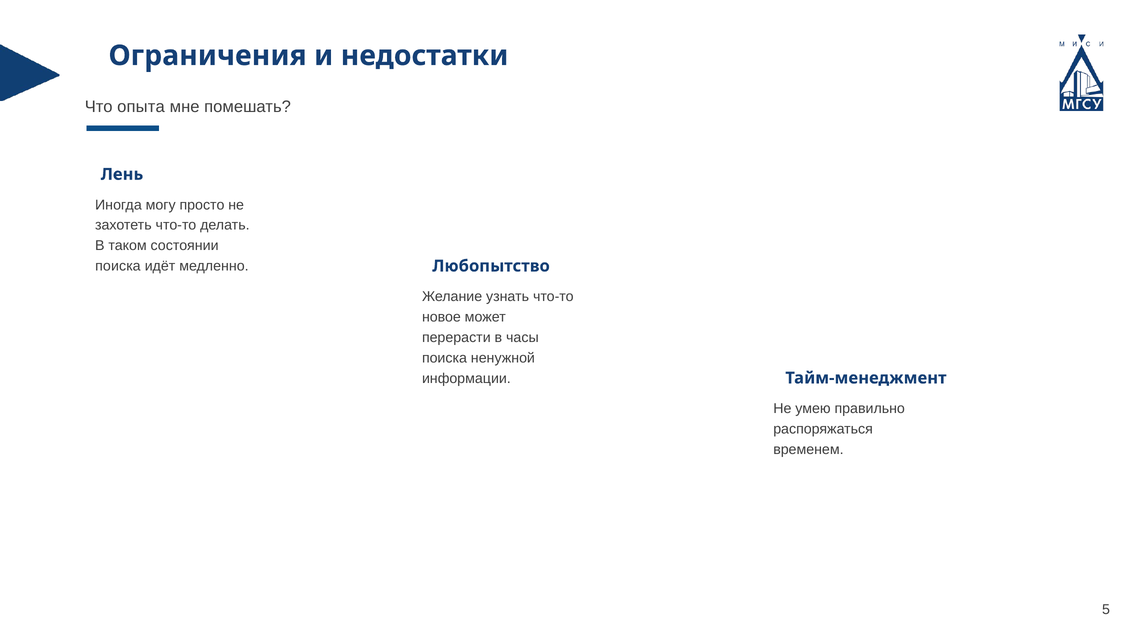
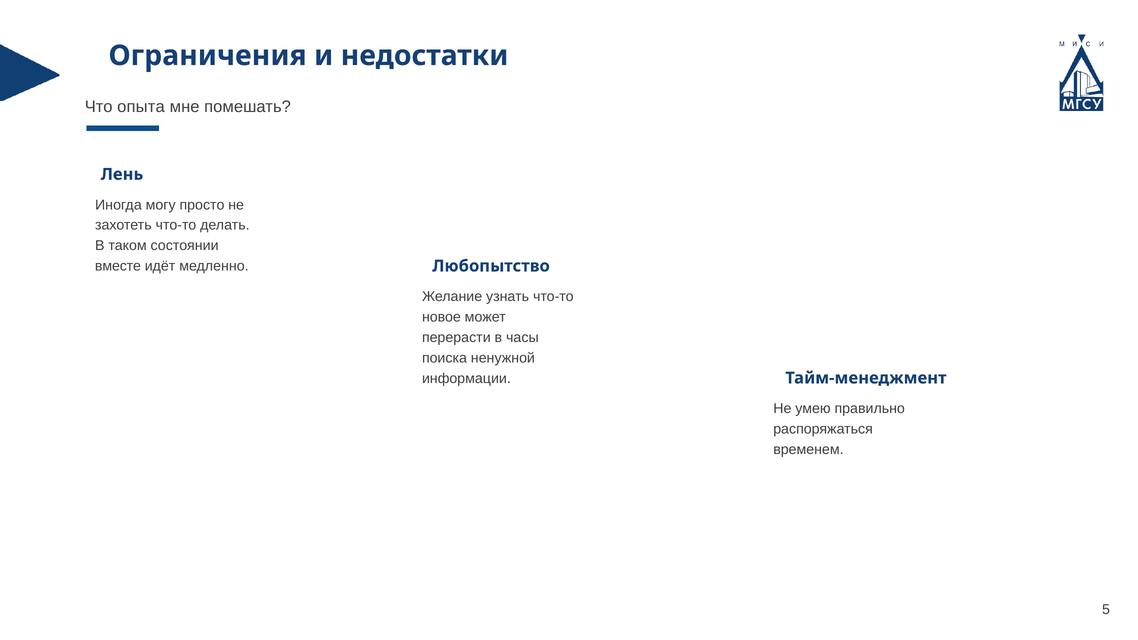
поиска: поиска -> вместе (118, 266)
